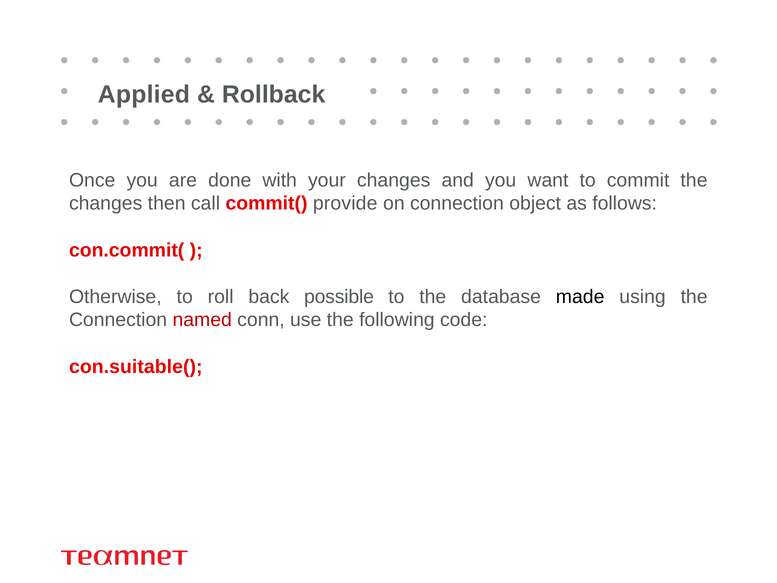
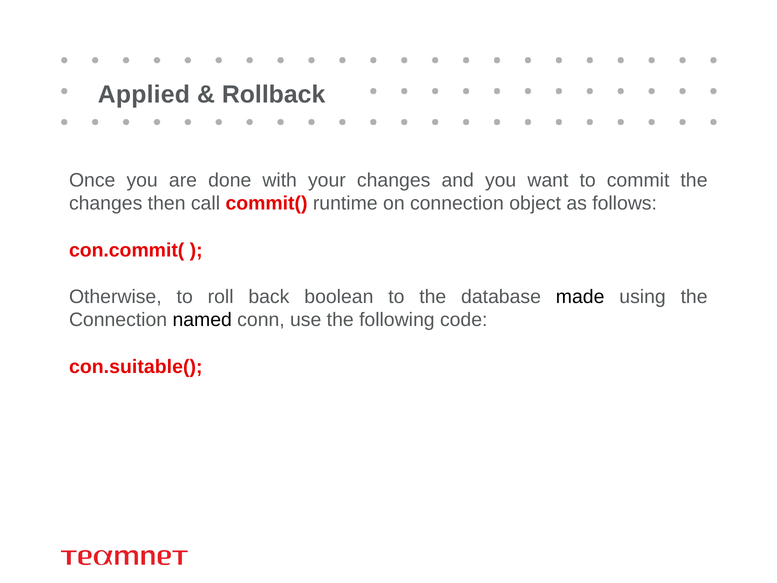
provide: provide -> runtime (345, 203)
possible: possible -> boolean (339, 297)
named colour: red -> black (202, 320)
